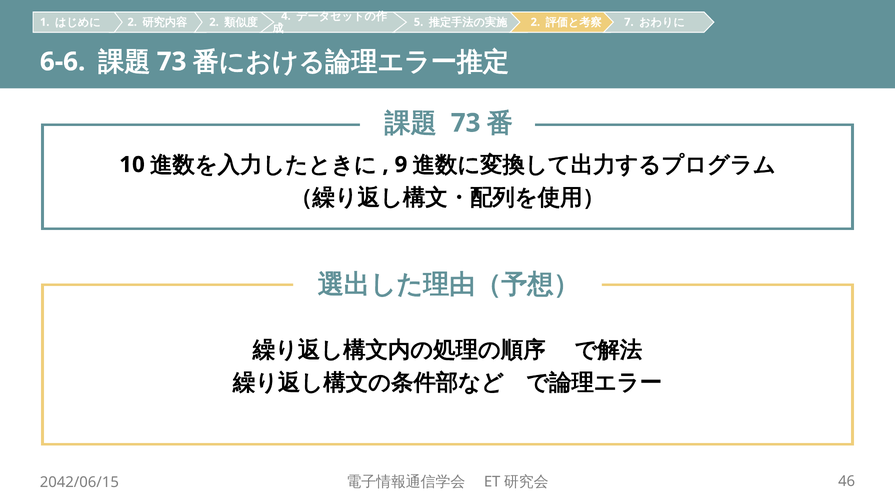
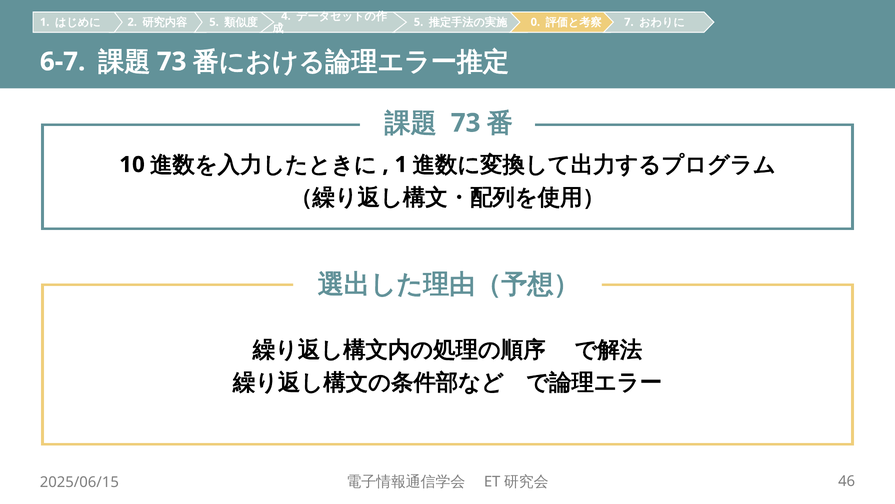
2: 2 -> 5 (214, 22)
2: 2 -> 0 (535, 22)
6-6: 6-6 -> 6-7 (63, 62)
9: 9 -> 1 (401, 164)
2042/06/15: 2042/06/15 -> 2025/06/15 (79, 482)
